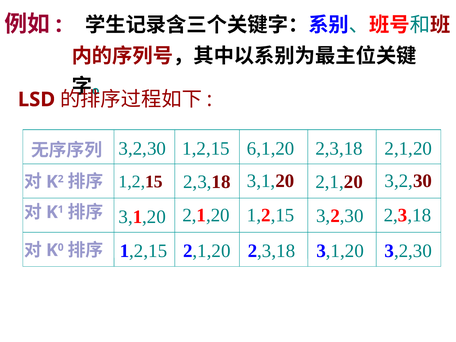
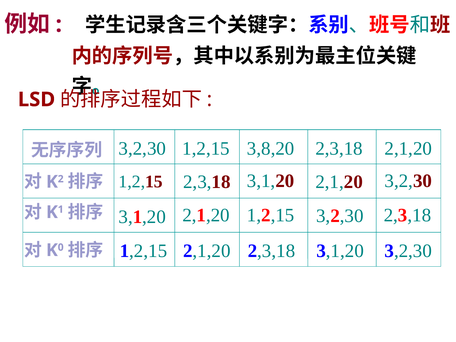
6,1,20: 6,1,20 -> 3,8,20 (271, 148)
